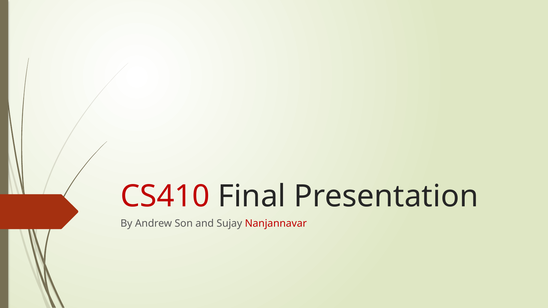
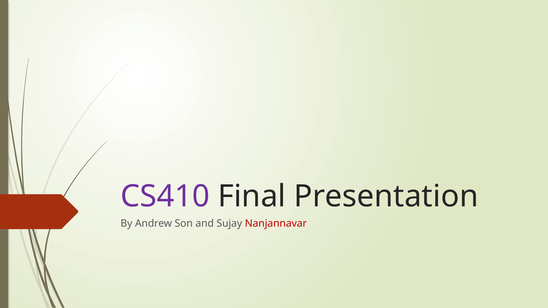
CS410 colour: red -> purple (165, 196)
